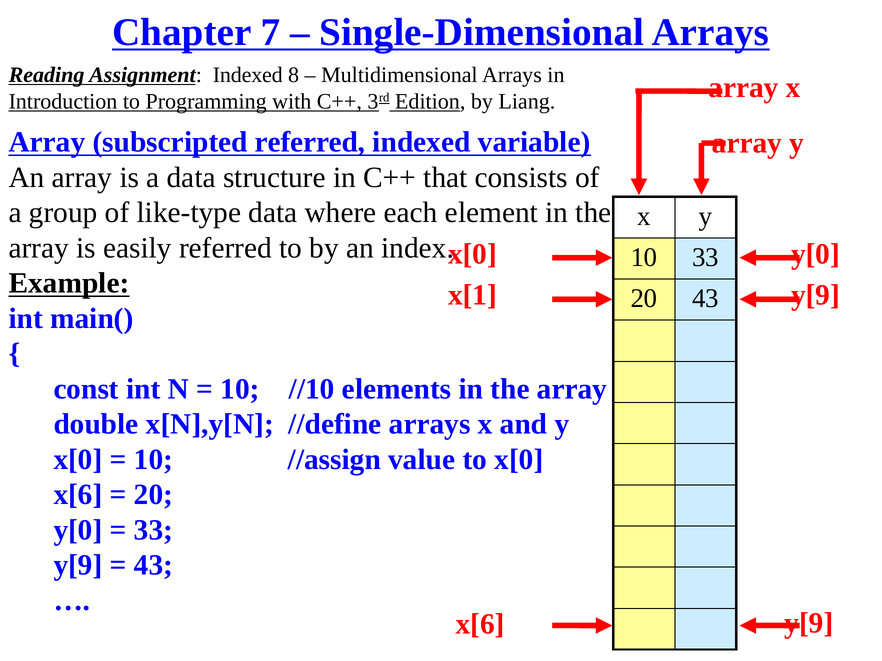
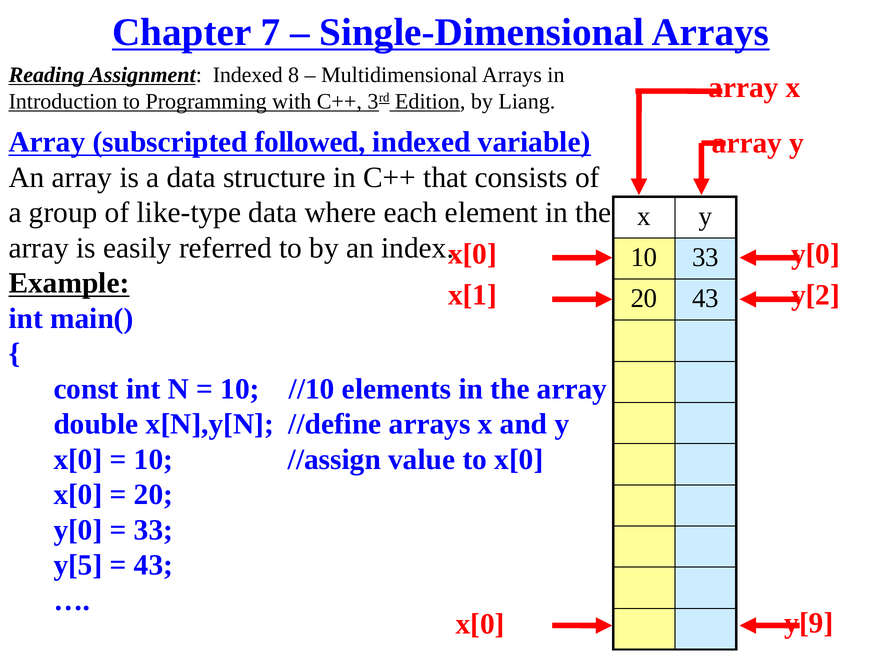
subscripted referred: referred -> followed (310, 142)
y[9: y[9 -> y[2 (815, 295)
x[6: x[6 -> x[0 (78, 495)
y[9: y[9 -> y[5 (78, 566)
x[6: x[6 -> x[0 (480, 625)
